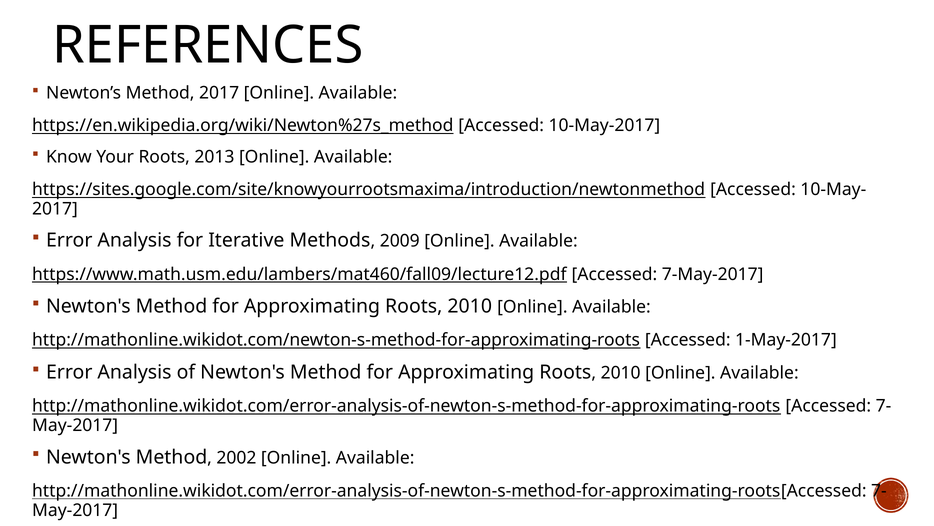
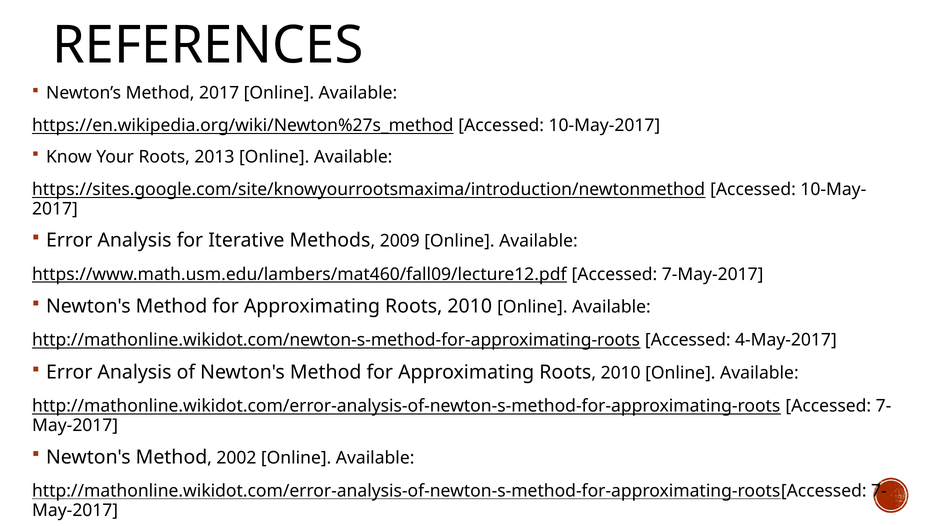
1-May-2017: 1-May-2017 -> 4-May-2017 (786, 340)
